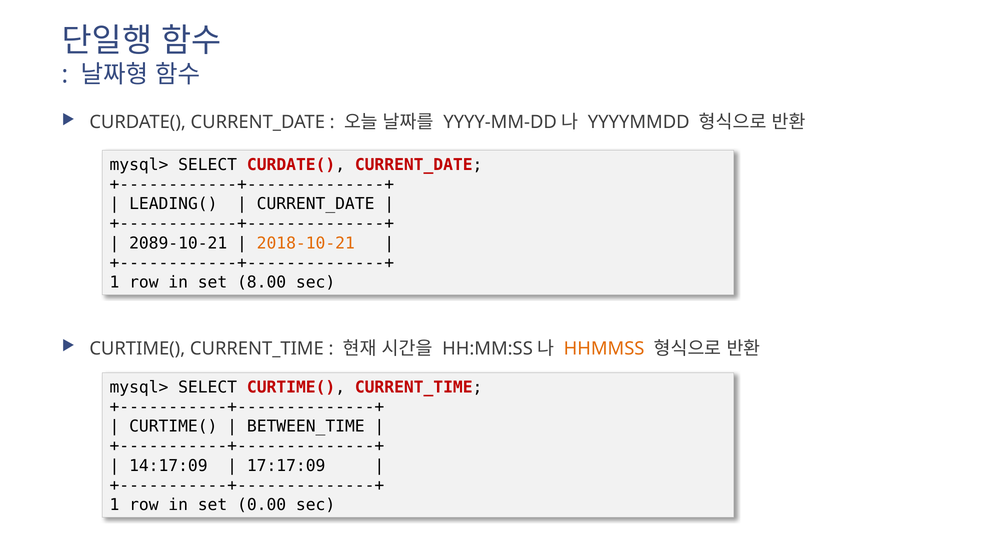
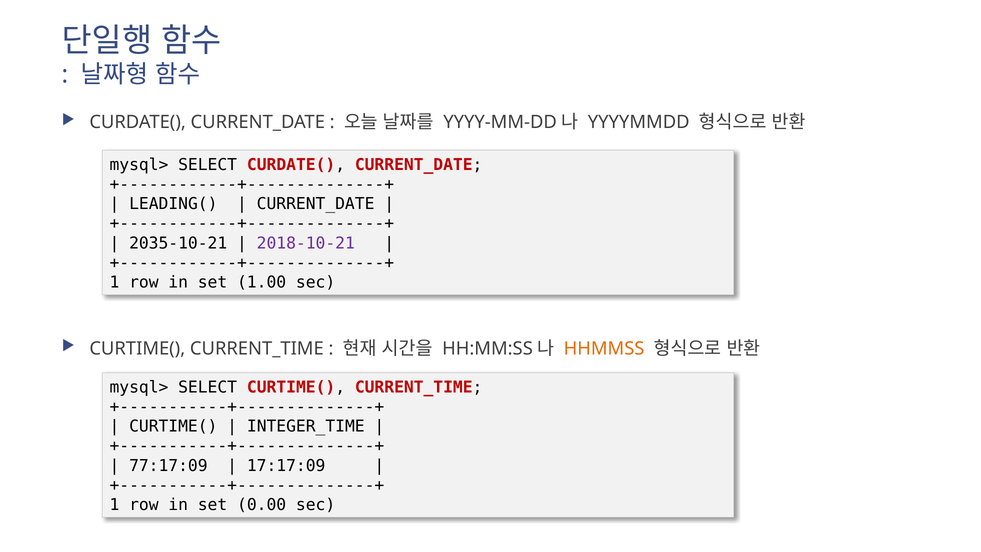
2089-10-21: 2089-10-21 -> 2035-10-21 (178, 243)
2018-10-21 colour: orange -> purple (306, 243)
8.00: 8.00 -> 1.00 (262, 282)
BETWEEN_TIME: BETWEEN_TIME -> INTEGER_TIME (306, 426)
14:17:09: 14:17:09 -> 77:17:09 (168, 465)
